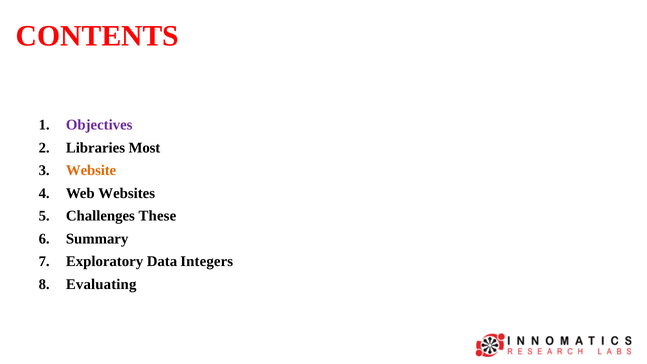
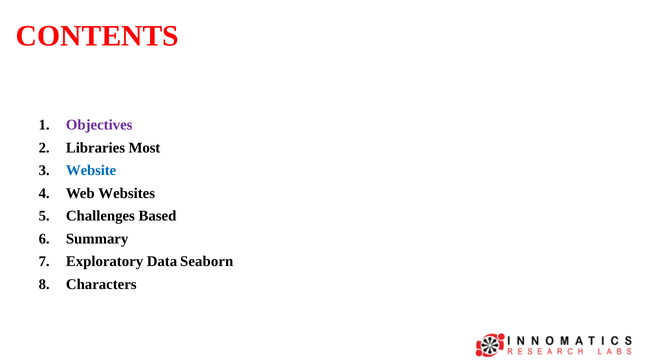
Website colour: orange -> blue (91, 170)
These: These -> Based (157, 216)
Integers: Integers -> Seaborn (207, 261)
Evaluating: Evaluating -> Characters (101, 284)
